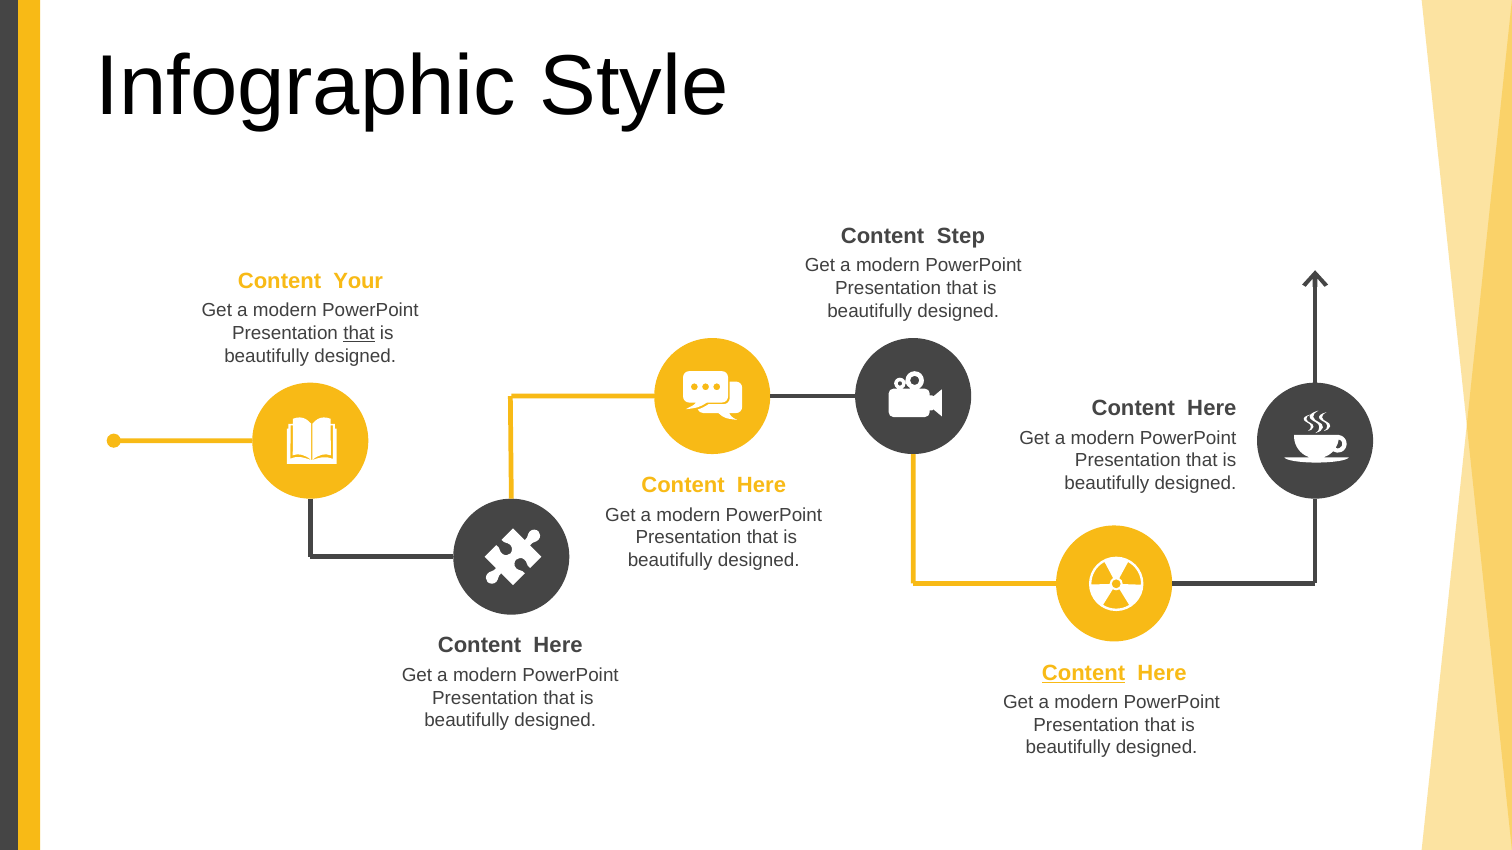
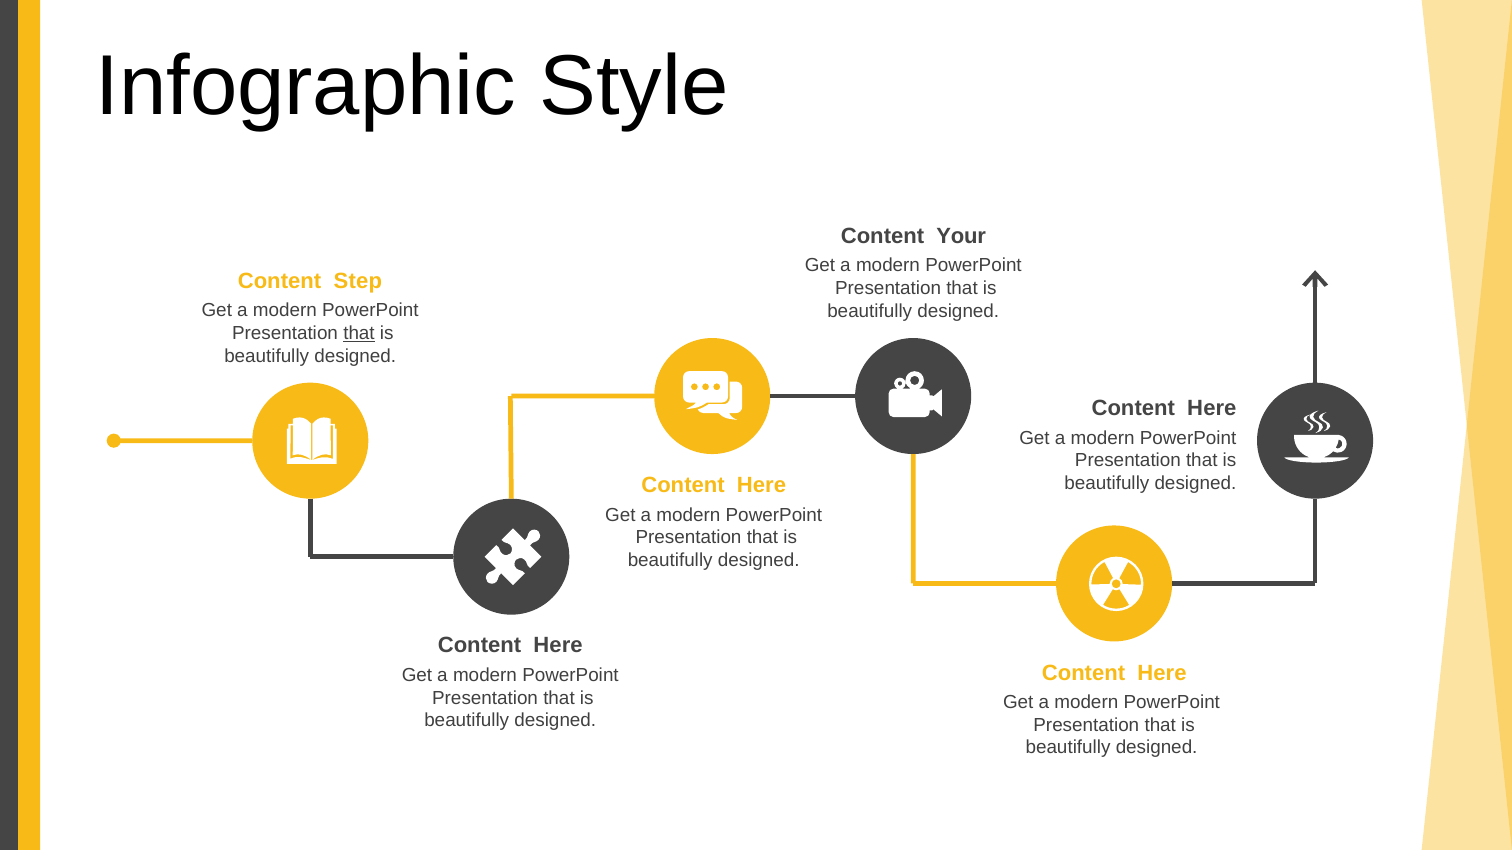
Step: Step -> Your (961, 236)
Your: Your -> Step (358, 281)
Content underline: present -> none (1084, 673)
